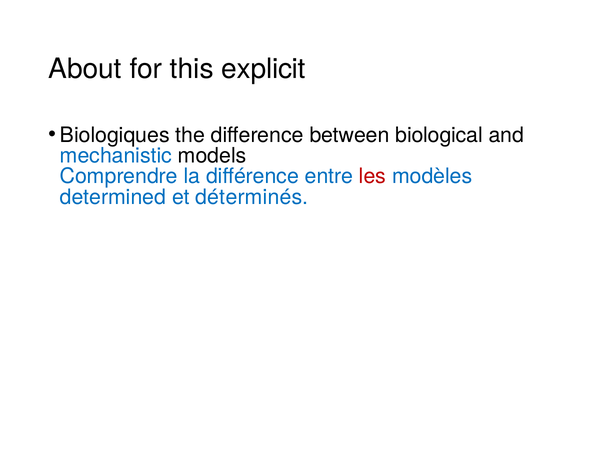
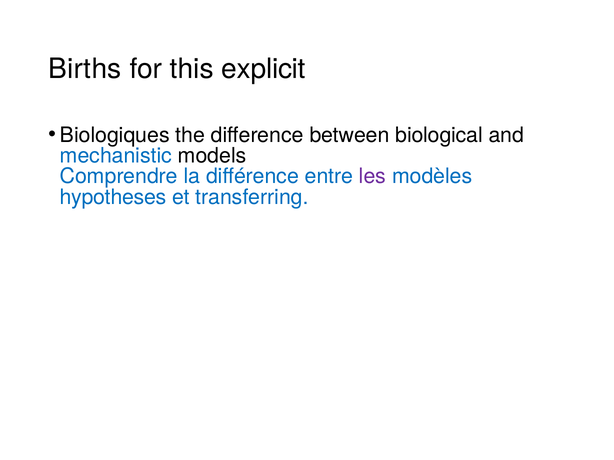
About: About -> Births (85, 69)
les colour: red -> purple (373, 177)
determined: determined -> hypotheses (113, 197)
déterminés: déterminés -> transferring (252, 197)
